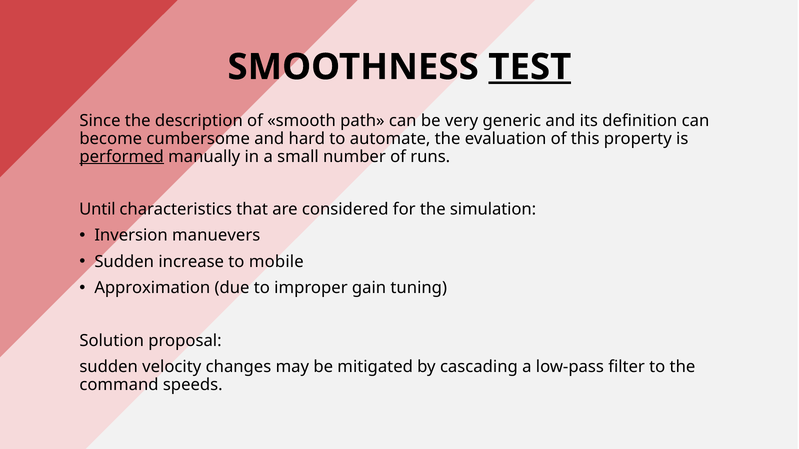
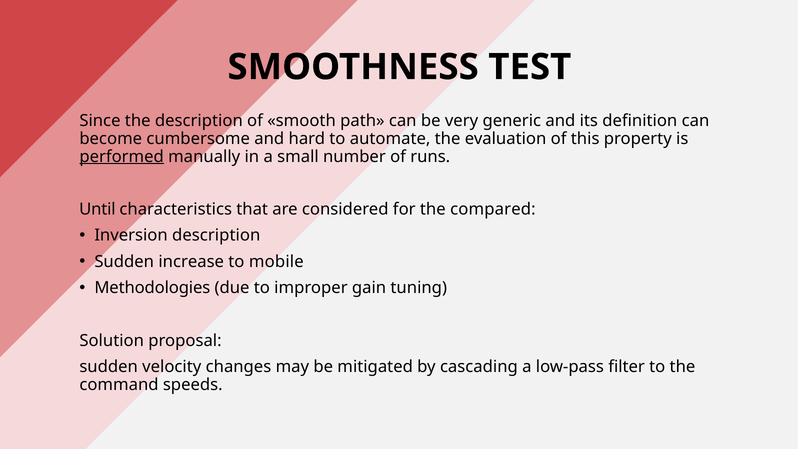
TEST underline: present -> none (530, 67)
simulation: simulation -> compared (493, 209)
Inversion manuevers: manuevers -> description (216, 236)
Approximation: Approximation -> Methodologies (152, 288)
